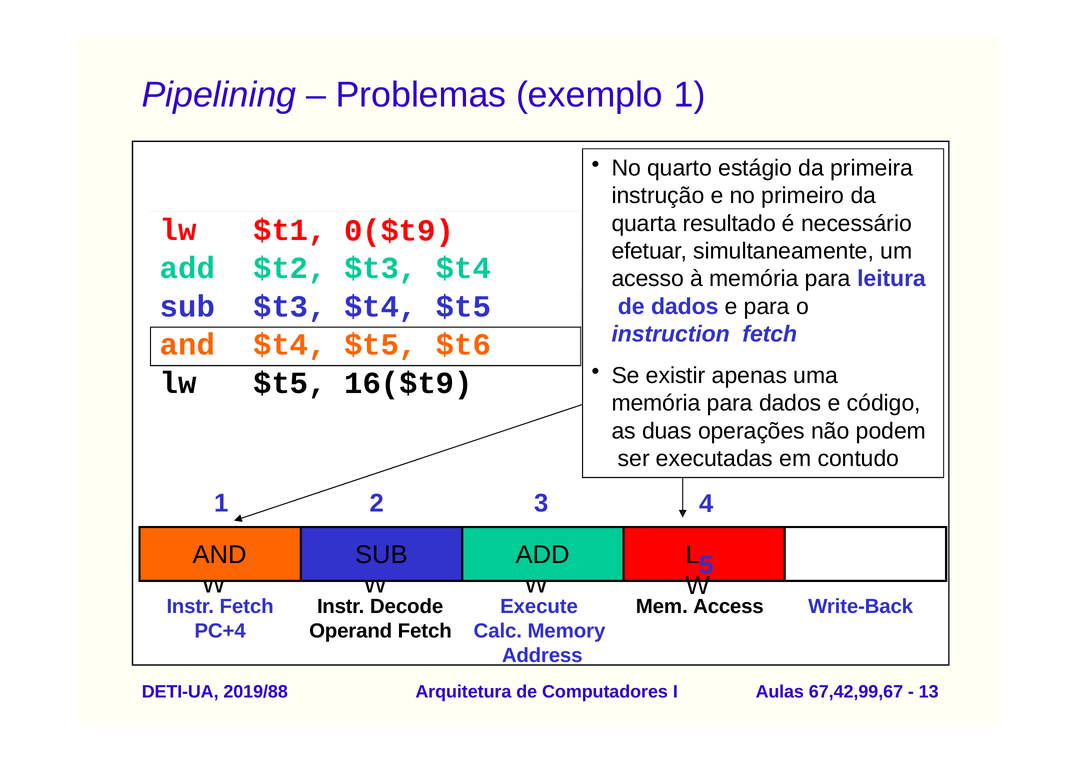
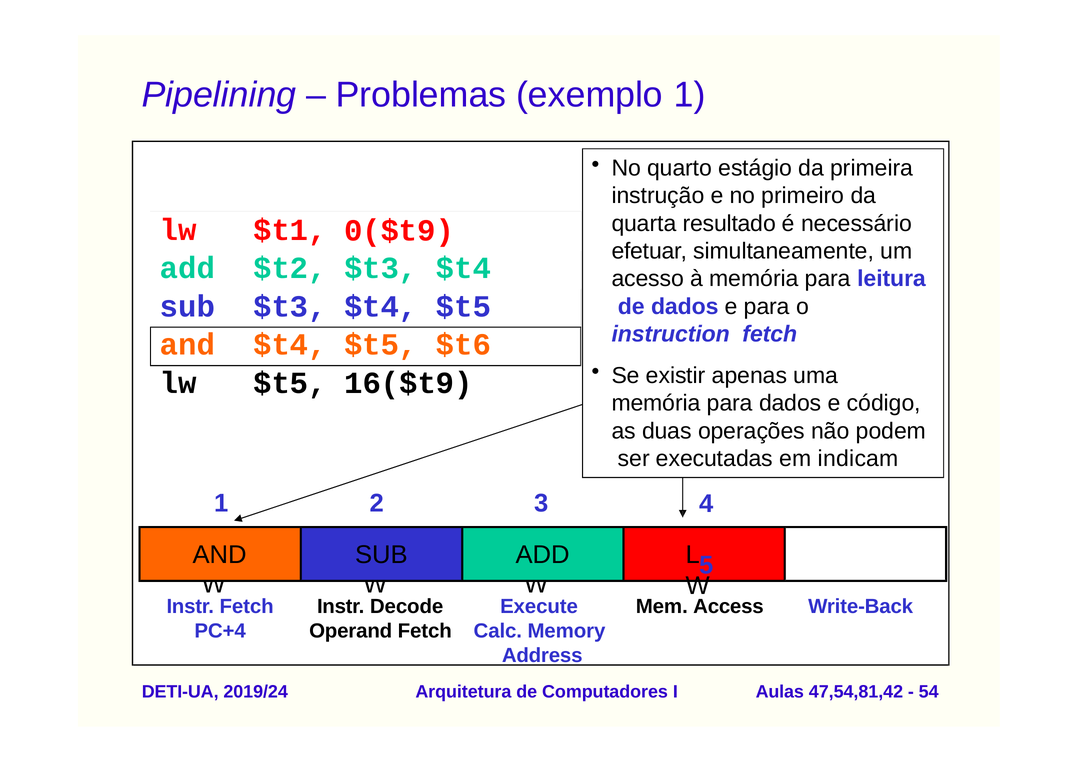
contudo: contudo -> indicam (858, 458)
2019/88: 2019/88 -> 2019/24 (256, 691)
67,42,99,67: 67,42,99,67 -> 47,54,81,42 (856, 691)
13: 13 -> 54 (929, 691)
